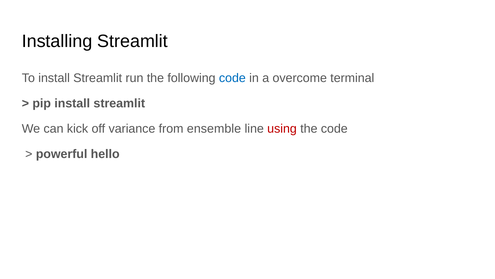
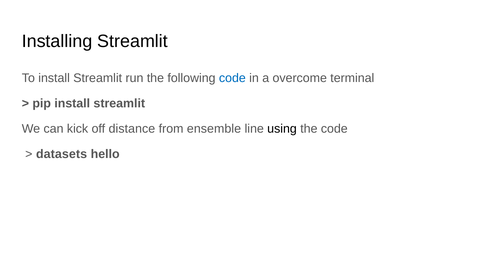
variance: variance -> distance (132, 128)
using colour: red -> black (282, 128)
powerful: powerful -> datasets (62, 154)
